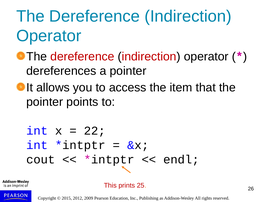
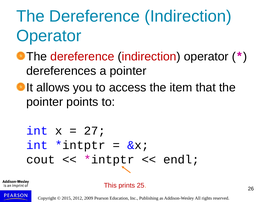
22: 22 -> 27 (95, 131)
